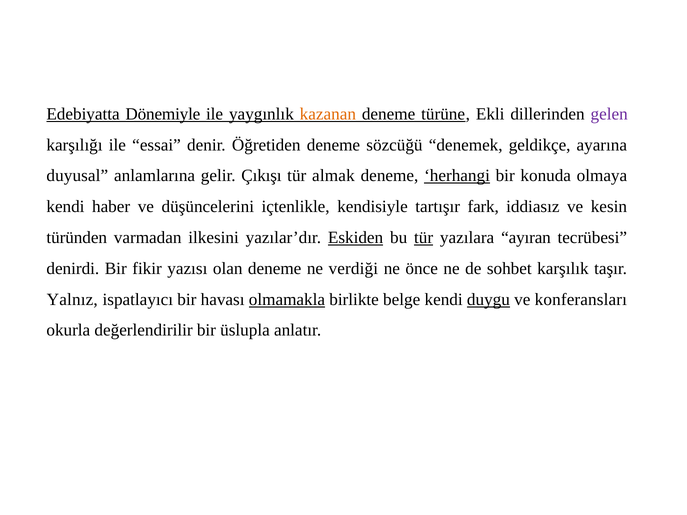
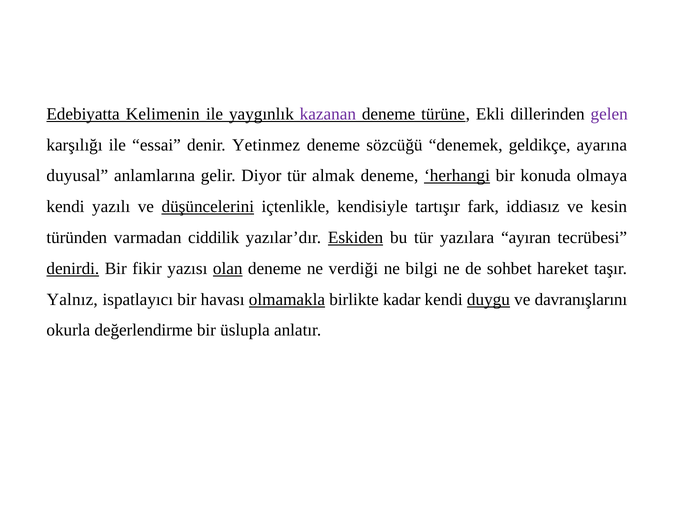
Dönemiyle: Dönemiyle -> Kelimenin (163, 114)
kazanan colour: orange -> purple (328, 114)
Öğretiden: Öğretiden -> Yetinmez (266, 145)
Çıkışı: Çıkışı -> Diyor (261, 176)
haber: haber -> yazılı (111, 207)
düşüncelerini underline: none -> present (208, 207)
ilkesini: ilkesini -> ciddilik (214, 238)
tür underline: present -> none (424, 238)
denirdi underline: none -> present (73, 269)
olan underline: none -> present (228, 269)
önce: önce -> bilgi (422, 269)
karşılık: karşılık -> hareket (563, 269)
belge: belge -> kadar (402, 300)
konferansları: konferansları -> davranışlarını (581, 300)
değerlendirilir: değerlendirilir -> değerlendirme (144, 330)
